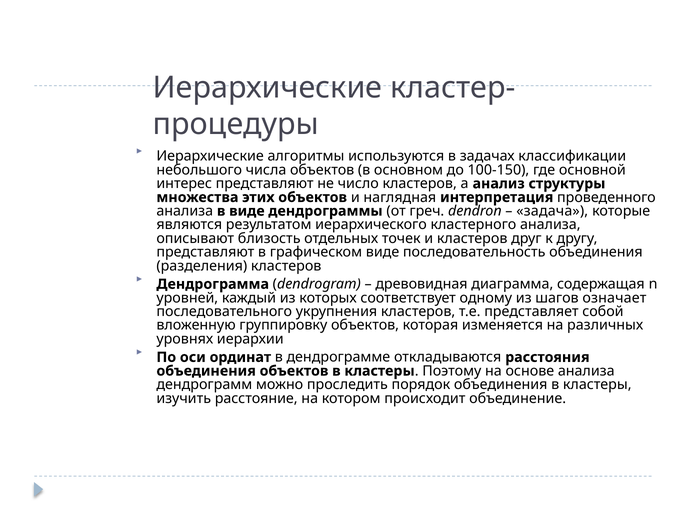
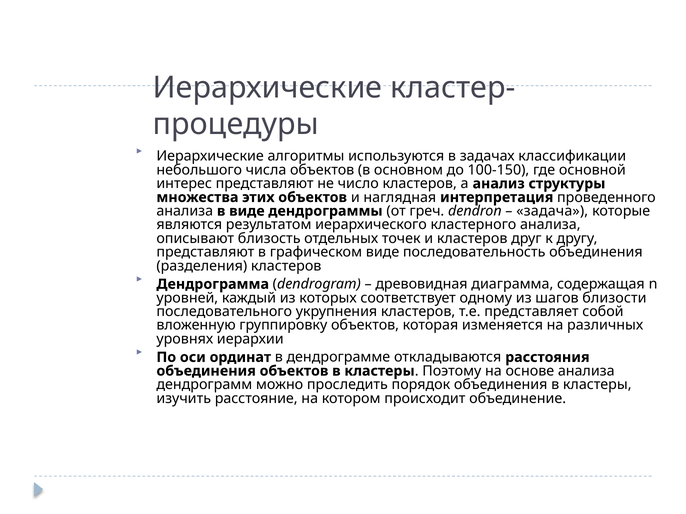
означает: означает -> близости (614, 298)
